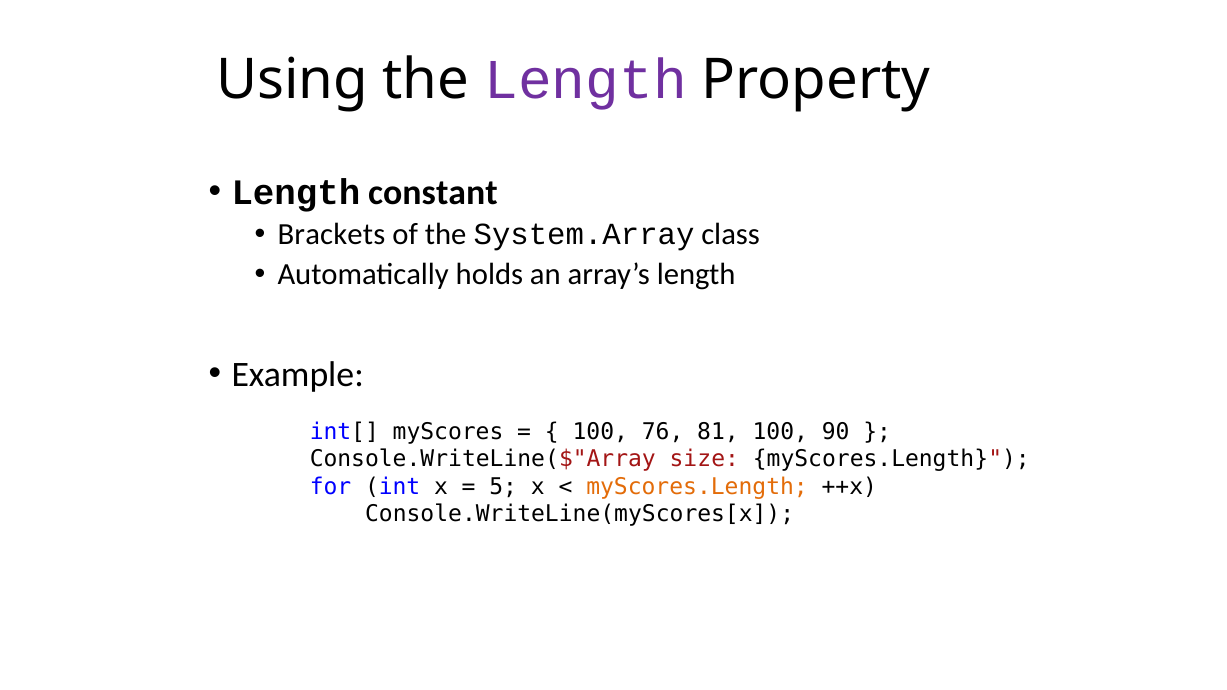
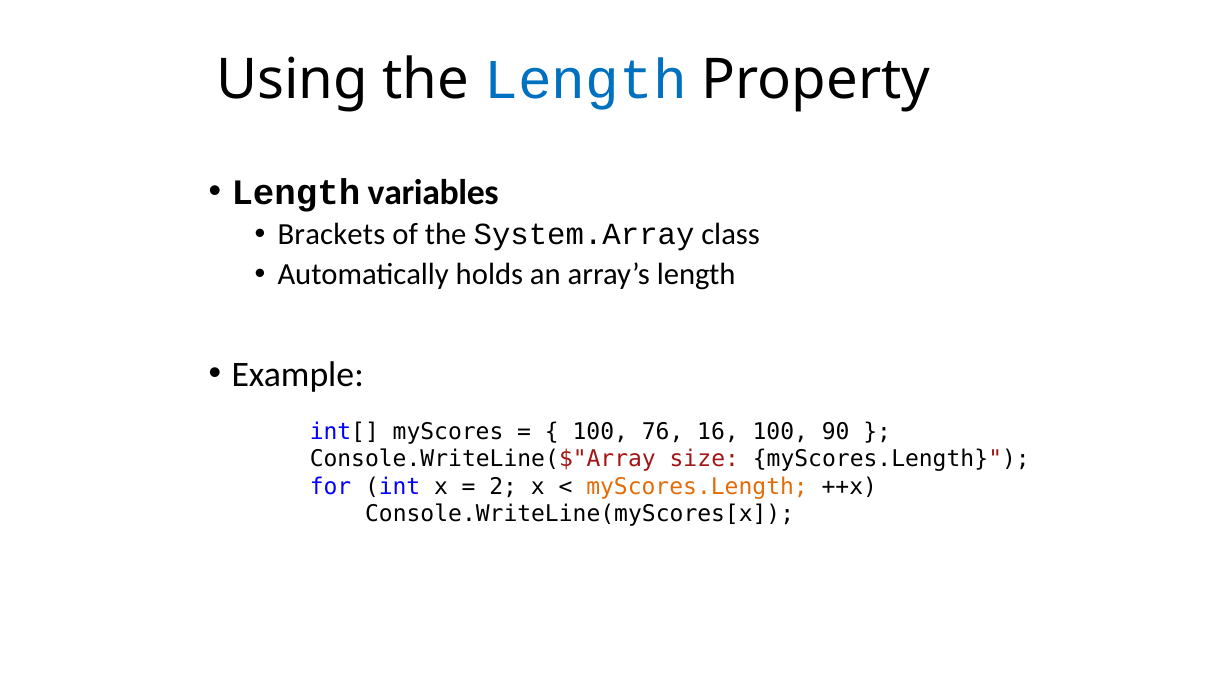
Length colour: purple -> blue (586, 80)
constant: constant -> variables (433, 192)
81: 81 -> 16 (718, 432)
5: 5 -> 2 (503, 487)
